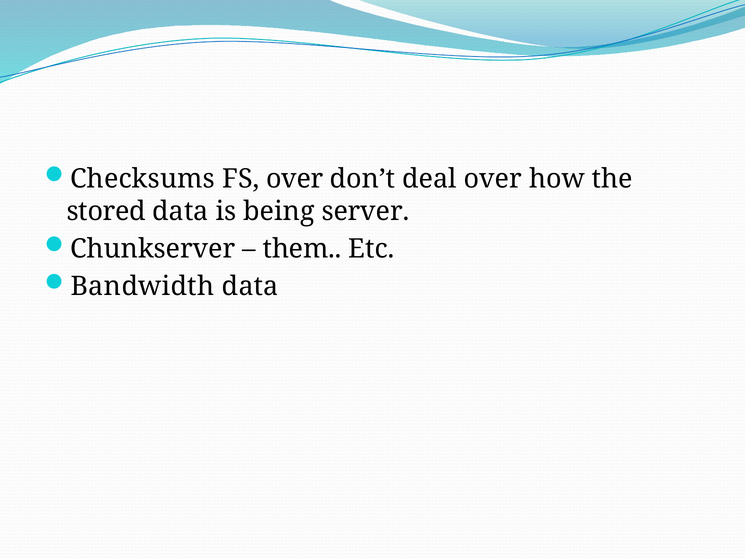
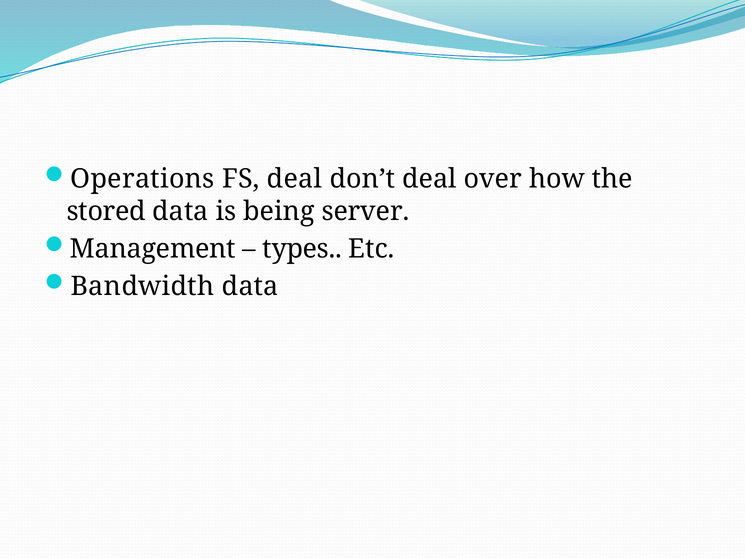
Checksums: Checksums -> Operations (143, 179)
FS over: over -> deal (294, 179)
Chunkserver: Chunkserver -> Management (153, 249)
them: them -> types (302, 249)
